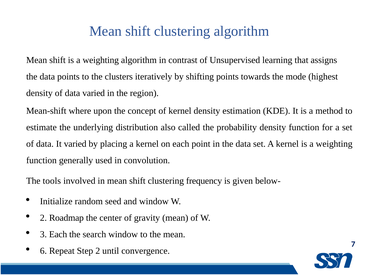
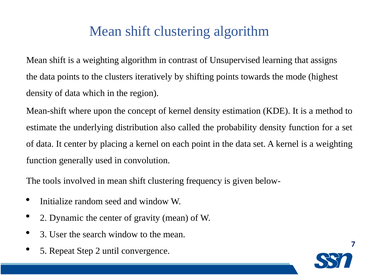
data varied: varied -> which (94, 93)
It varied: varied -> center (75, 144)
Roadmap: Roadmap -> Dynamic (66, 218)
3 Each: Each -> User (58, 235)
6: 6 -> 5 (43, 251)
